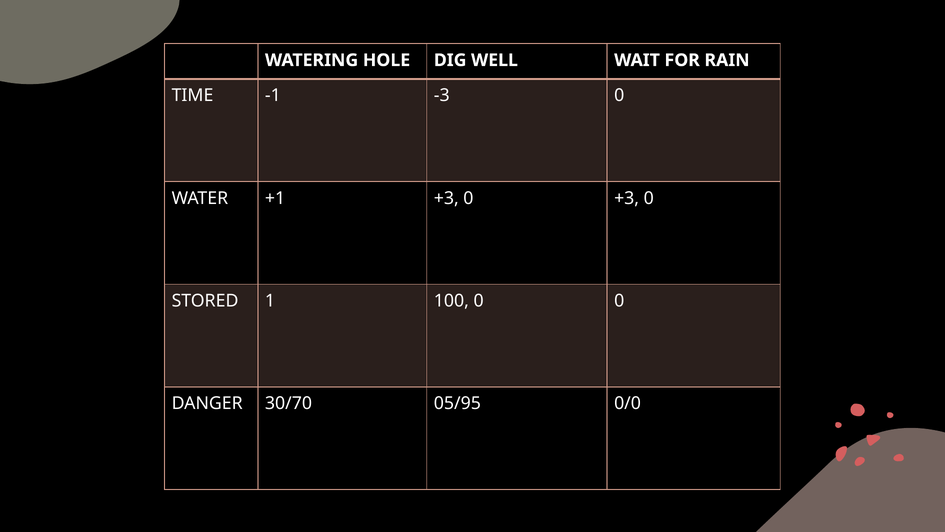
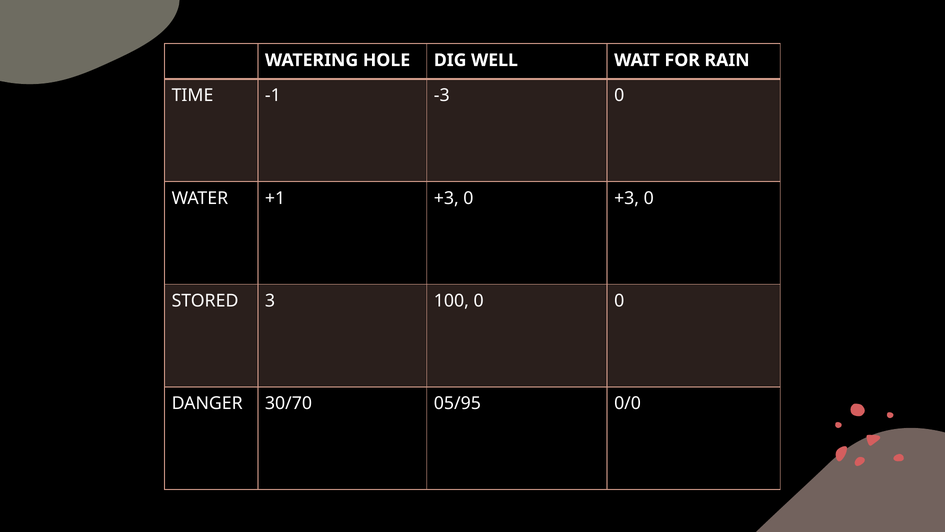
1: 1 -> 3 (270, 301)
